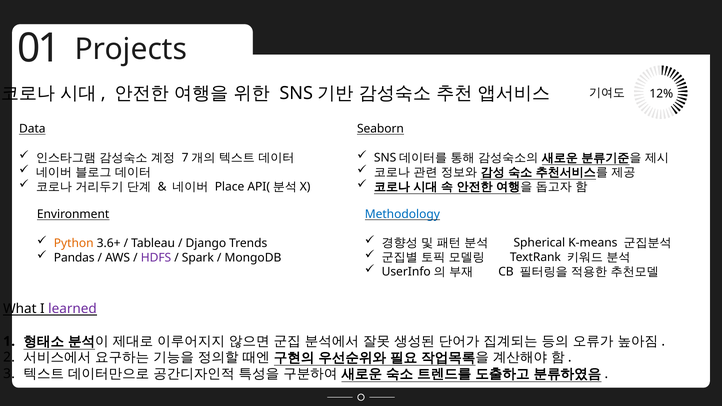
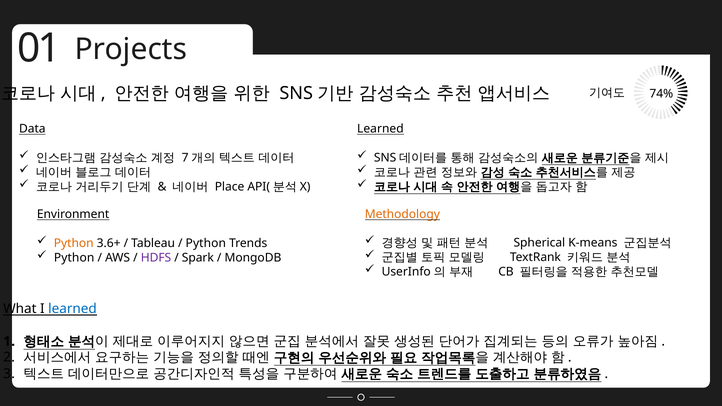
12%: 12% -> 74% (661, 94)
Seaborn: Seaborn -> Learned (380, 129)
Methodology colour: blue -> orange (402, 214)
Django: Django -> Python (206, 243)
Pandas: Pandas -> Python (74, 258)
learned colour: purple -> blue (72, 309)
